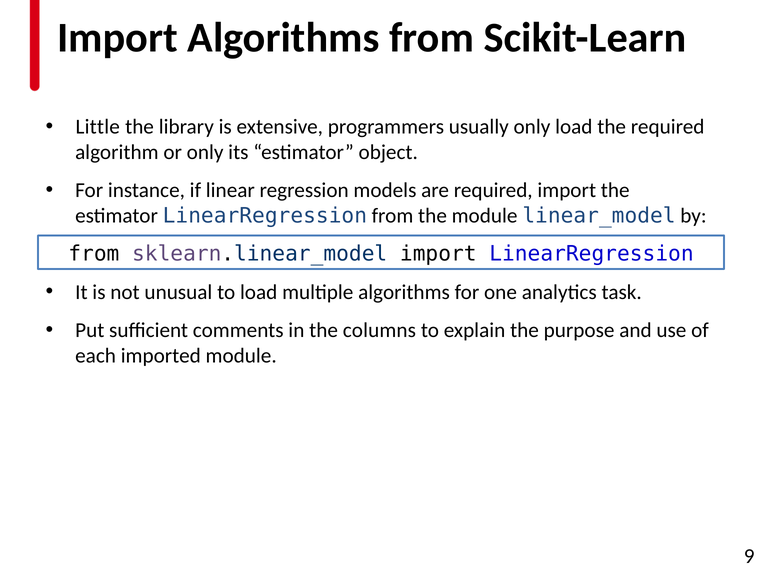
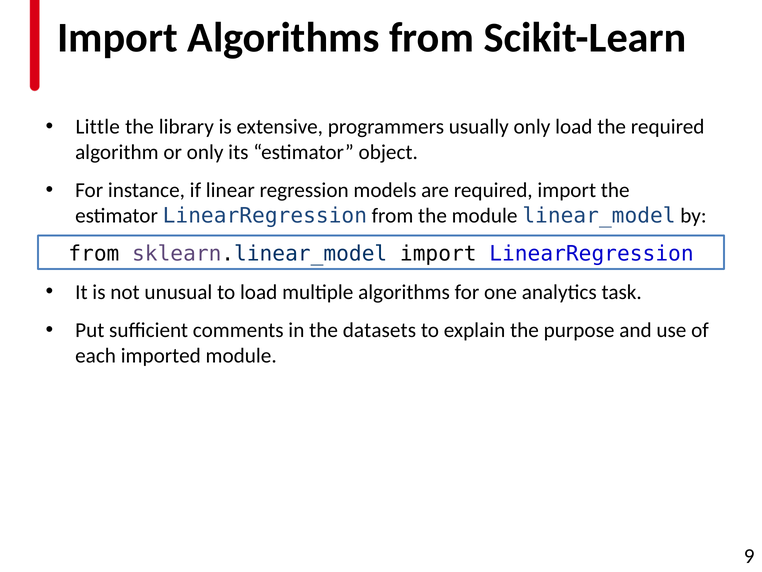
columns: columns -> datasets (379, 330)
